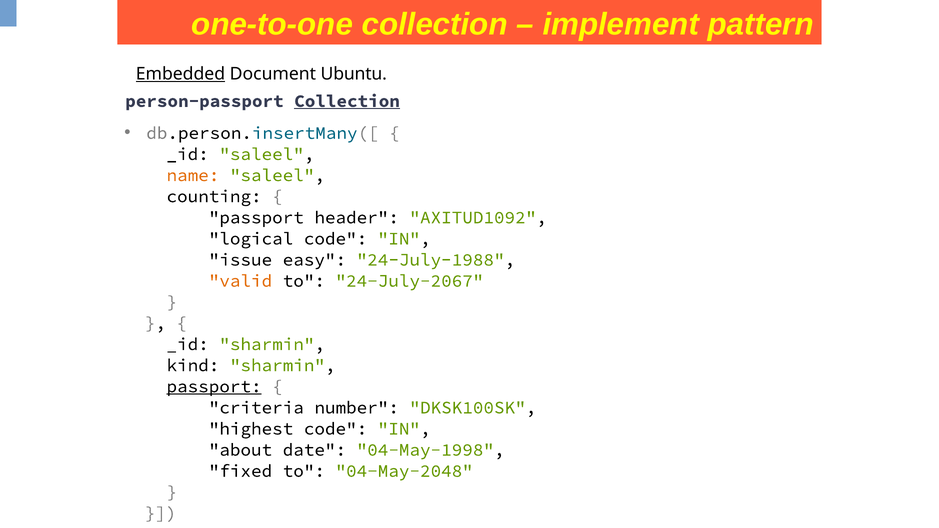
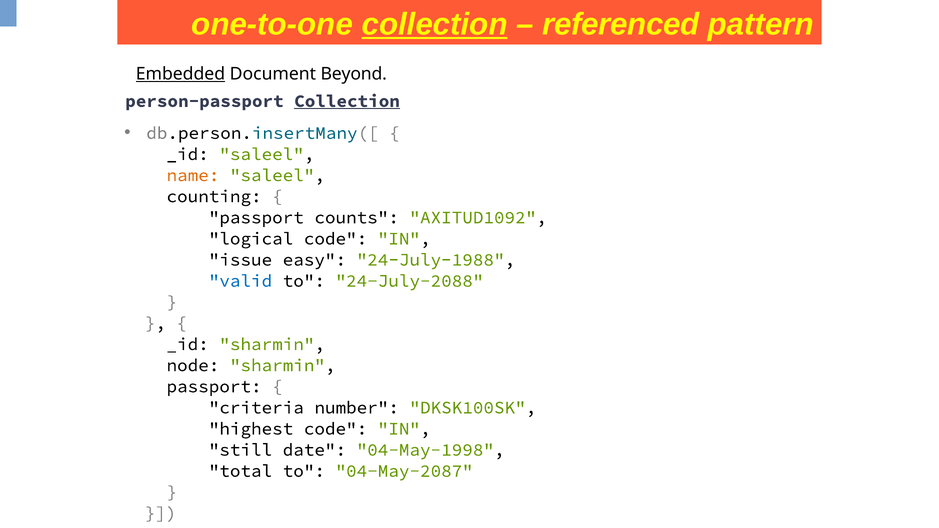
collection underline: none -> present (435, 24)
implement: implement -> referenced (621, 24)
Ubuntu: Ubuntu -> Beyond (354, 74)
header: header -> counts (357, 218)
valid colour: orange -> blue (240, 281)
24-July-2067: 24-July-2067 -> 24-July-2088 (409, 281)
kind: kind -> node (193, 365)
passport underline: present -> none (214, 387)
about: about -> still (240, 450)
fixed: fixed -> total (240, 471)
04-May-2048: 04-May-2048 -> 04-May-2087 (404, 471)
